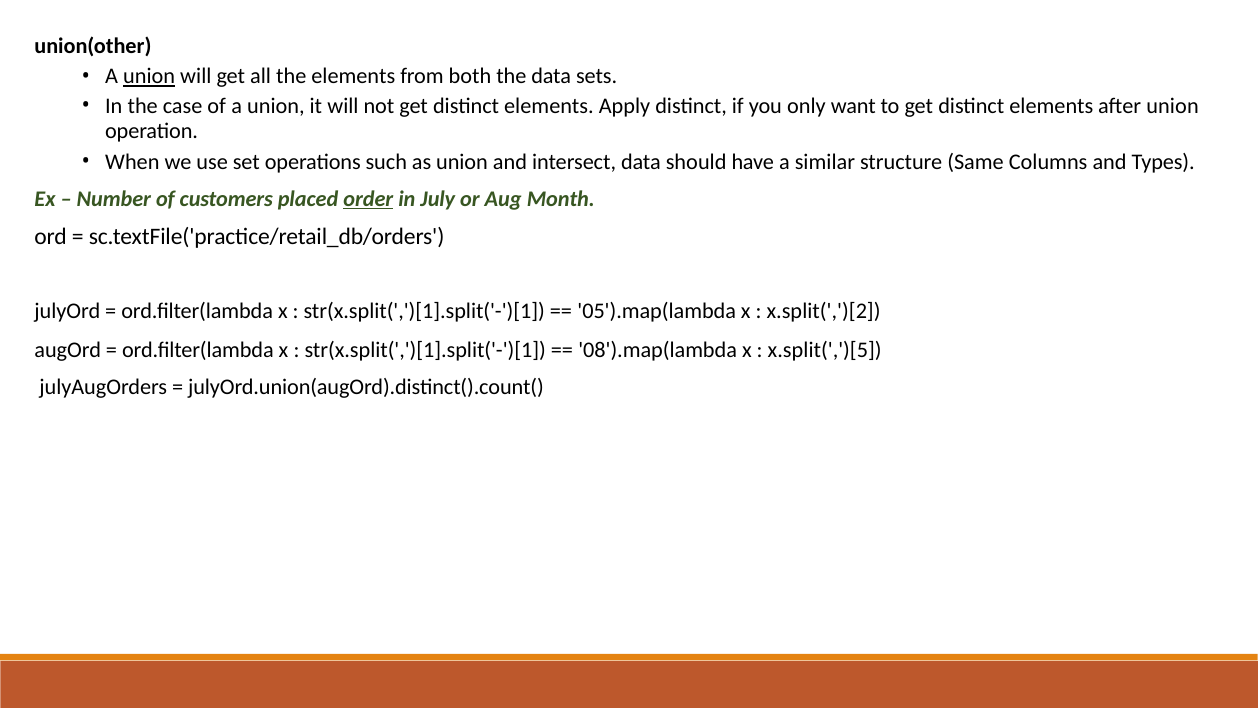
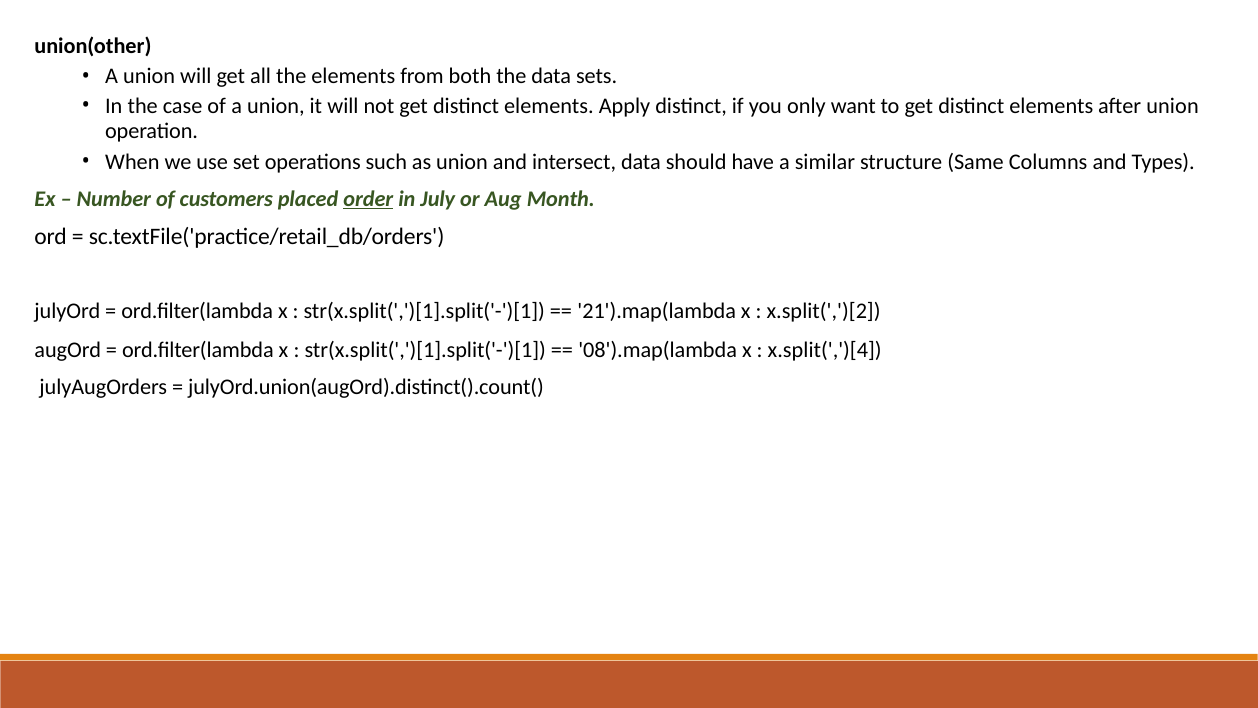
union underline: present -> none (149, 76)
05').map(lambda: 05').map(lambda -> 21').map(lambda (657, 311)
x.split(',')[5: x.split(',')[5 -> x.split(',')[4 (825, 350)
